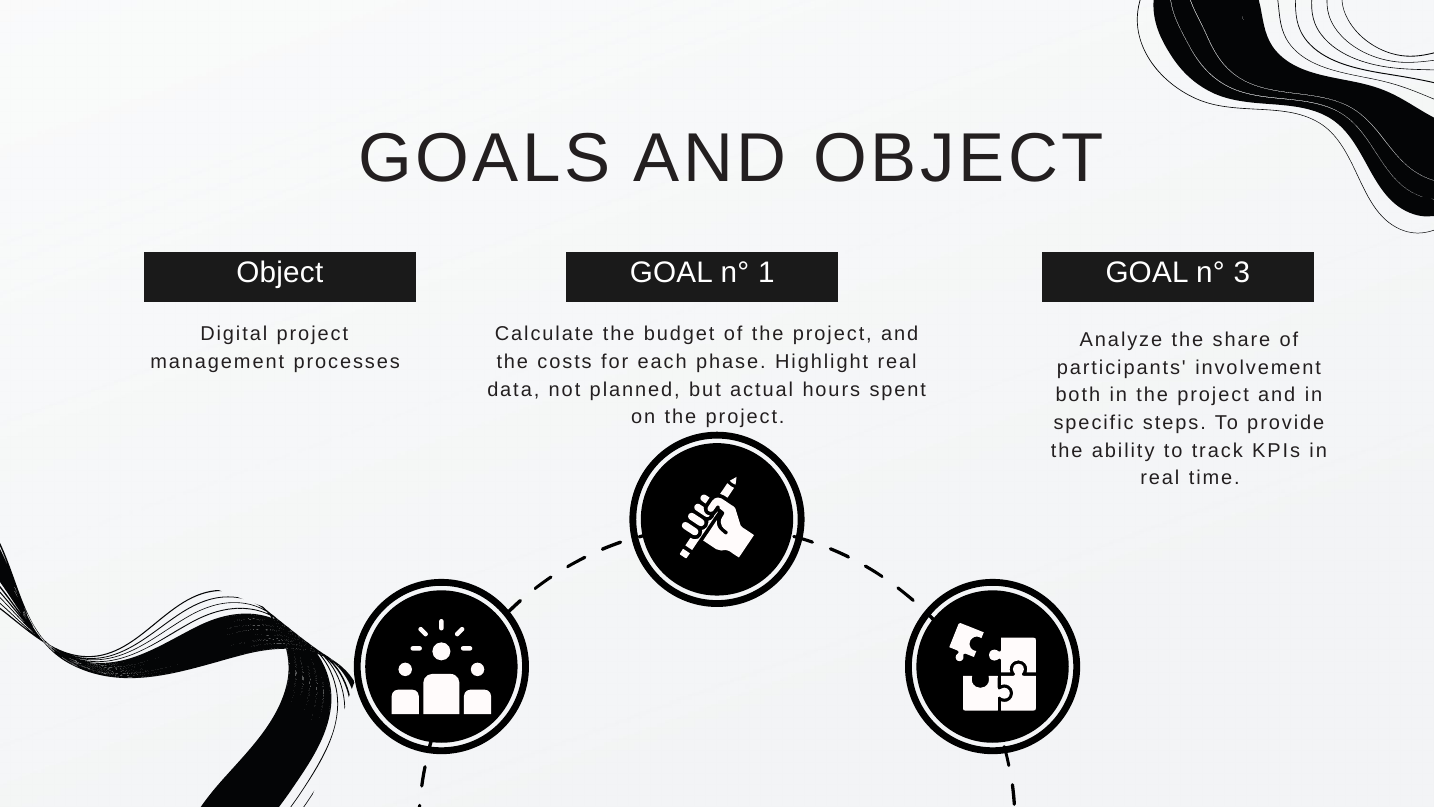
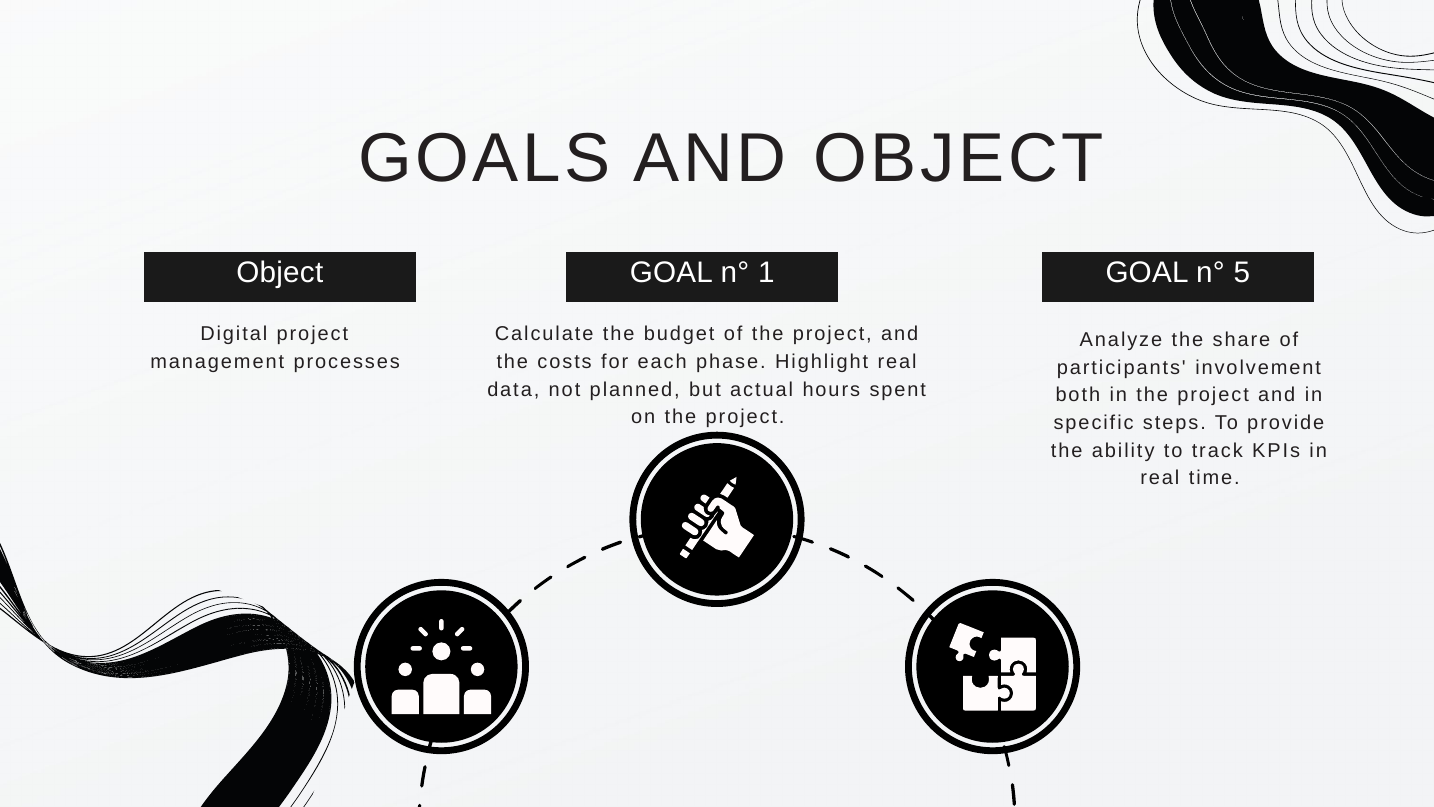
3: 3 -> 5 (1242, 273)
